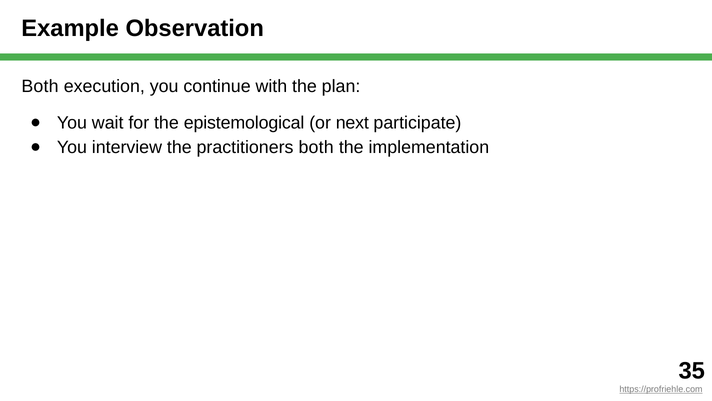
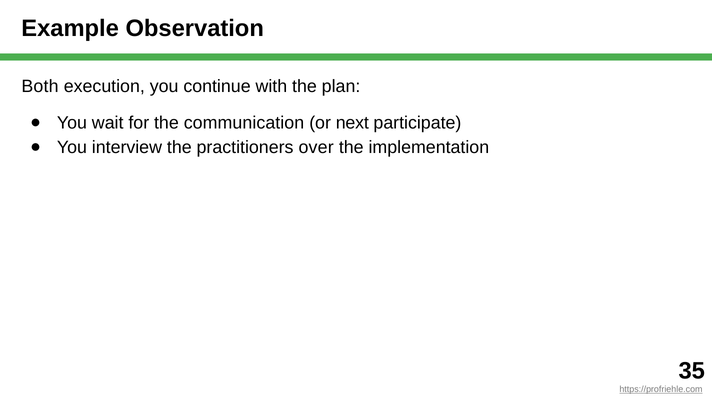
epistemological: epistemological -> communication (244, 123)
practitioners both: both -> over (316, 147)
